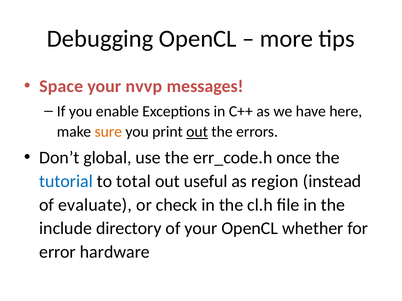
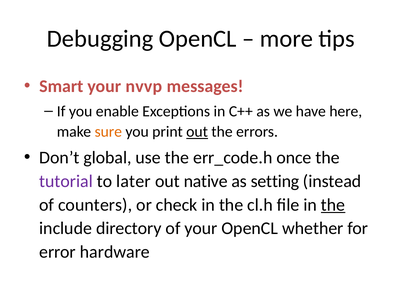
Space: Space -> Smart (61, 86)
tutorial colour: blue -> purple (66, 182)
total: total -> later (133, 182)
useful: useful -> native (206, 182)
region: region -> setting (275, 182)
evaluate: evaluate -> counters (95, 205)
the underline: none -> present (333, 205)
